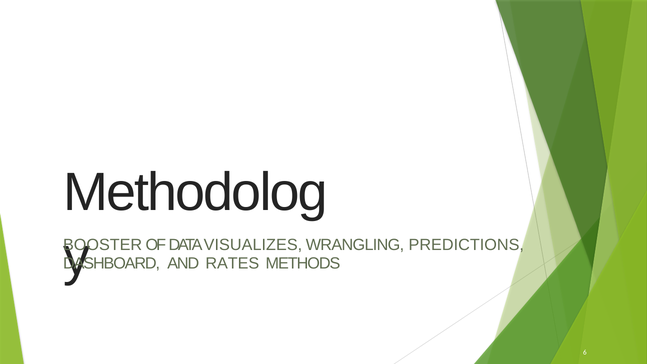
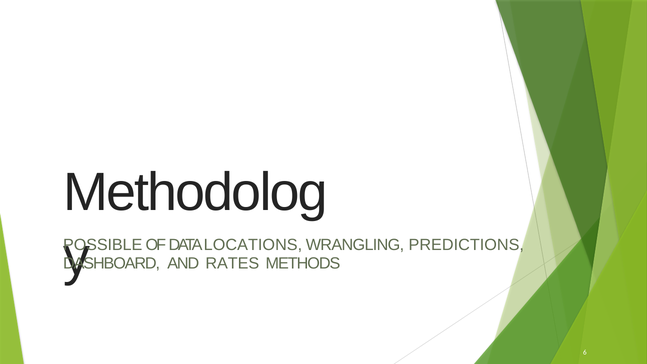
BOOSTER: BOOSTER -> POSSIBLE (103, 245)
VISUALIZES: VISUALIZES -> LOCATIONS (253, 245)
